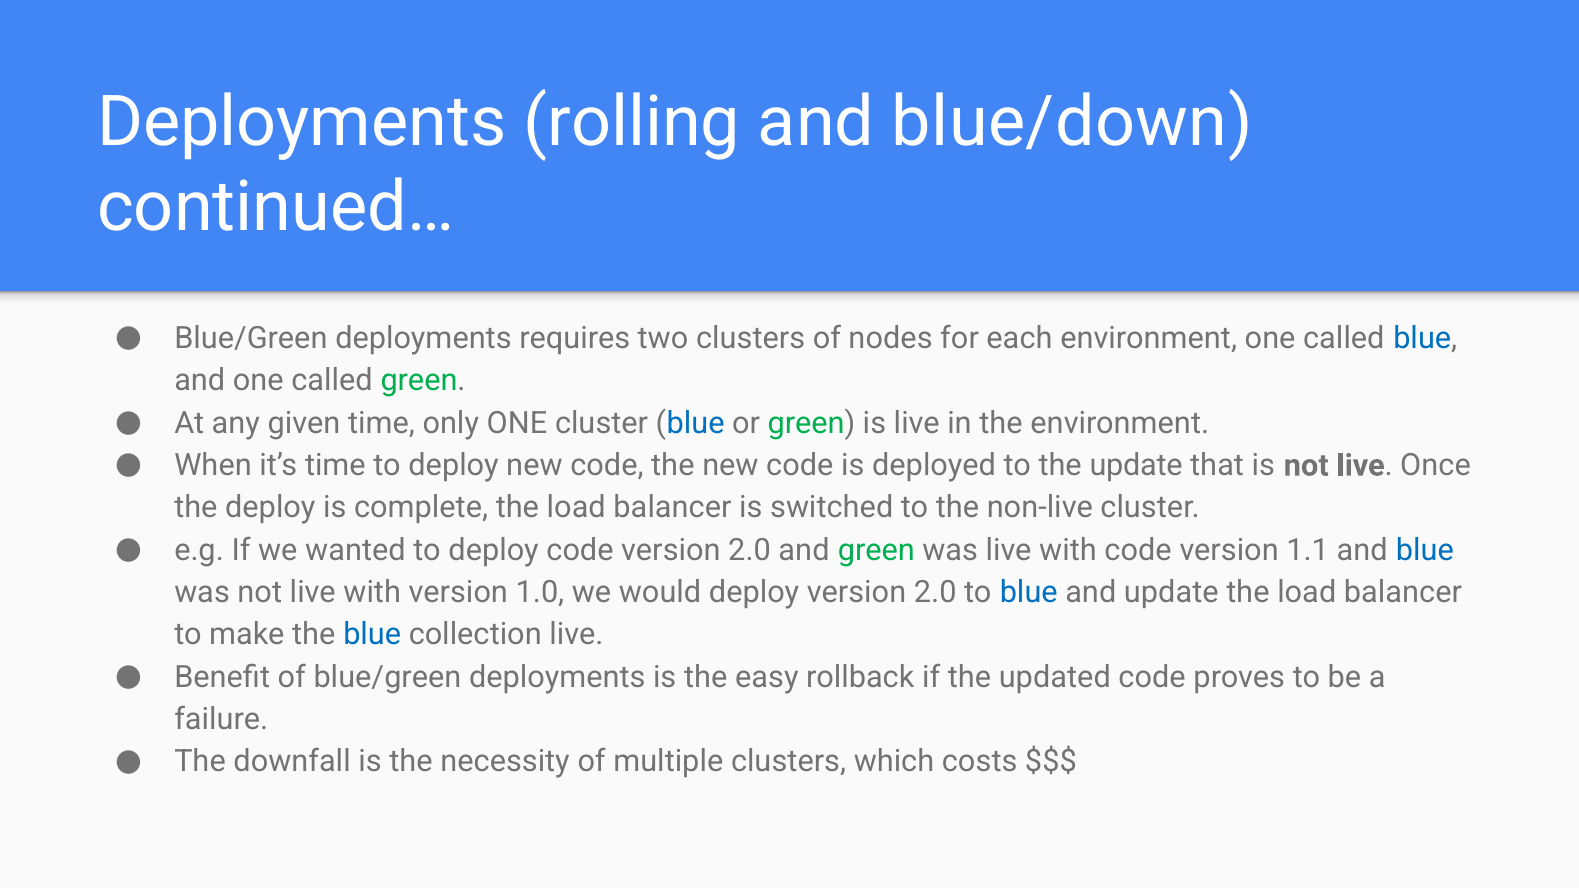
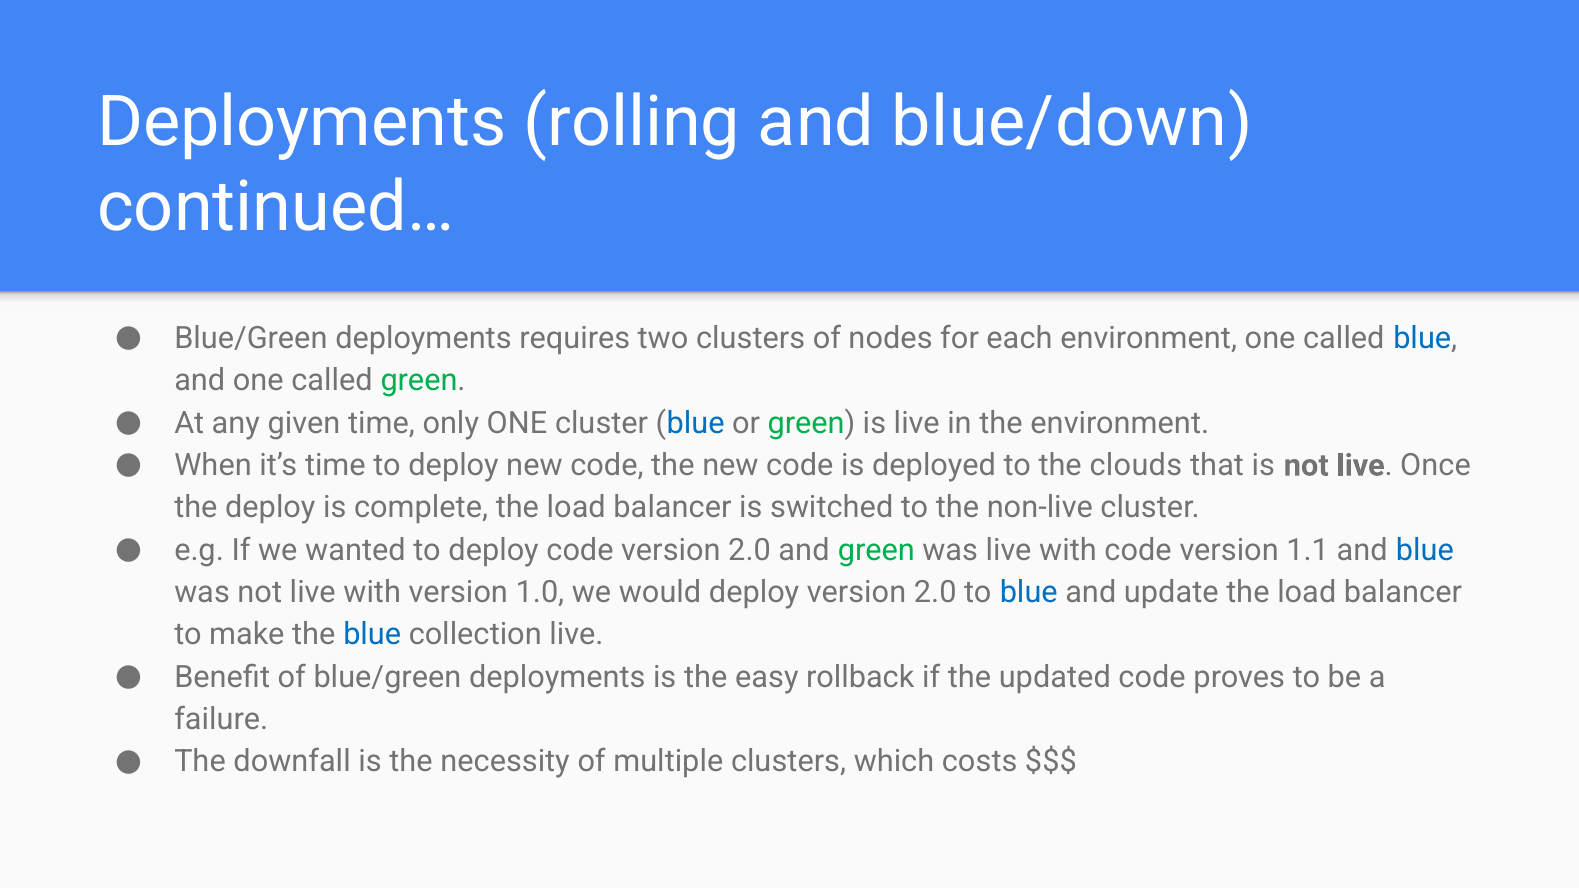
the update: update -> clouds (1136, 466)
